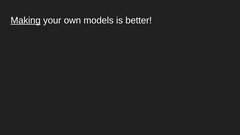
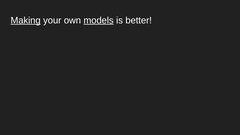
models underline: none -> present (99, 20)
